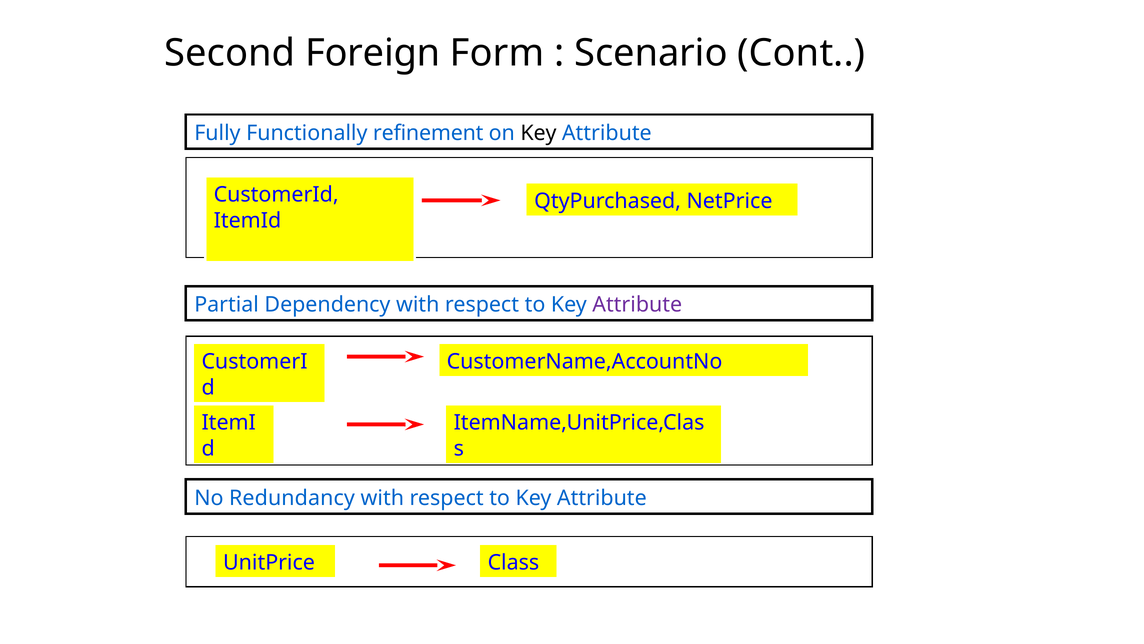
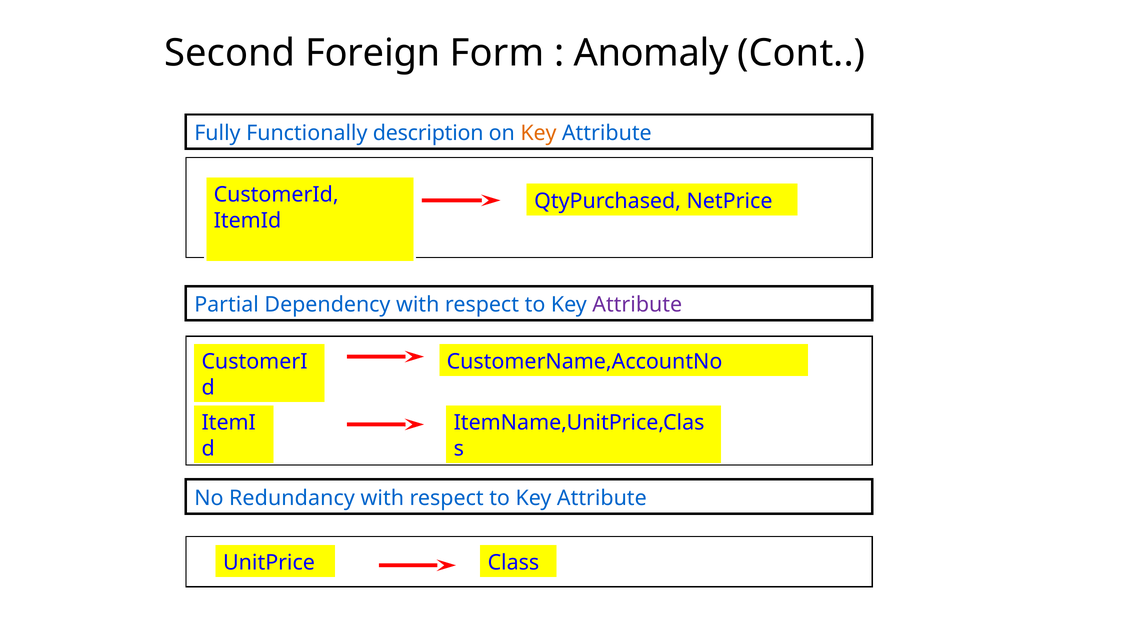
Scenario: Scenario -> Anomaly (651, 53)
refinement: refinement -> description (428, 133)
Key colour: black -> orange (538, 133)
